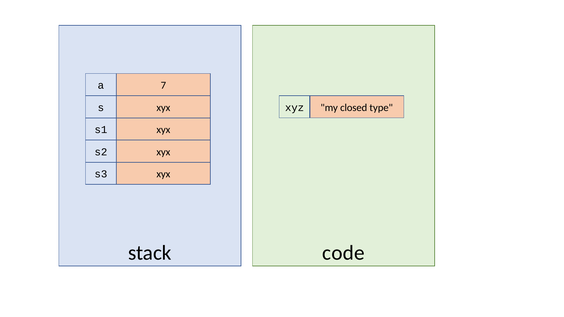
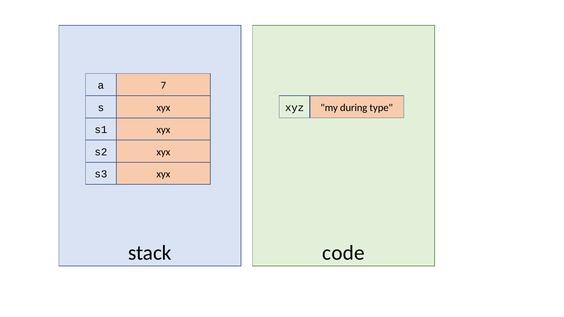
closed: closed -> during (354, 108)
